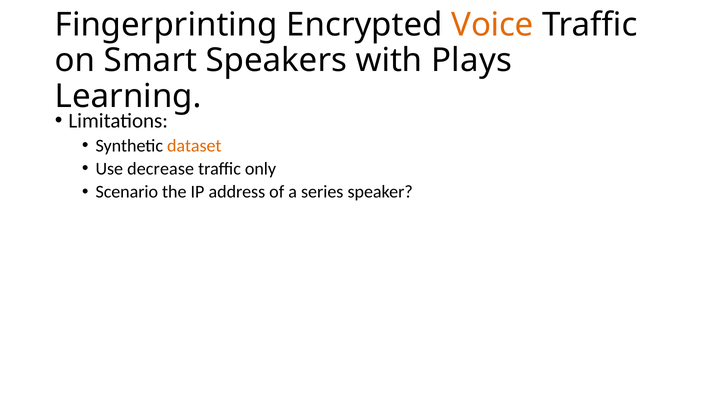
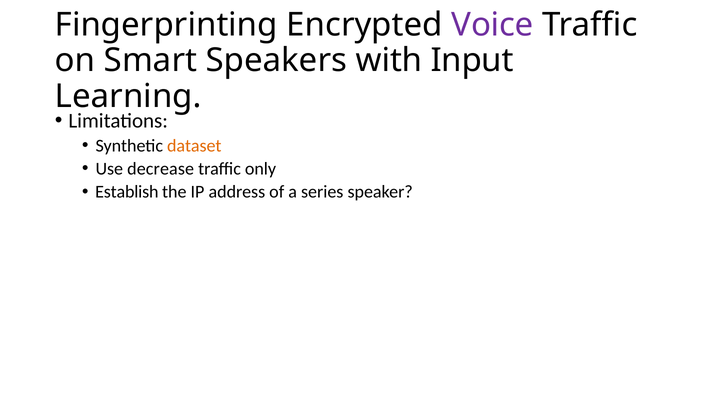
Voice colour: orange -> purple (492, 25)
Plays: Plays -> Input (472, 61)
Scenario: Scenario -> Establish (127, 192)
